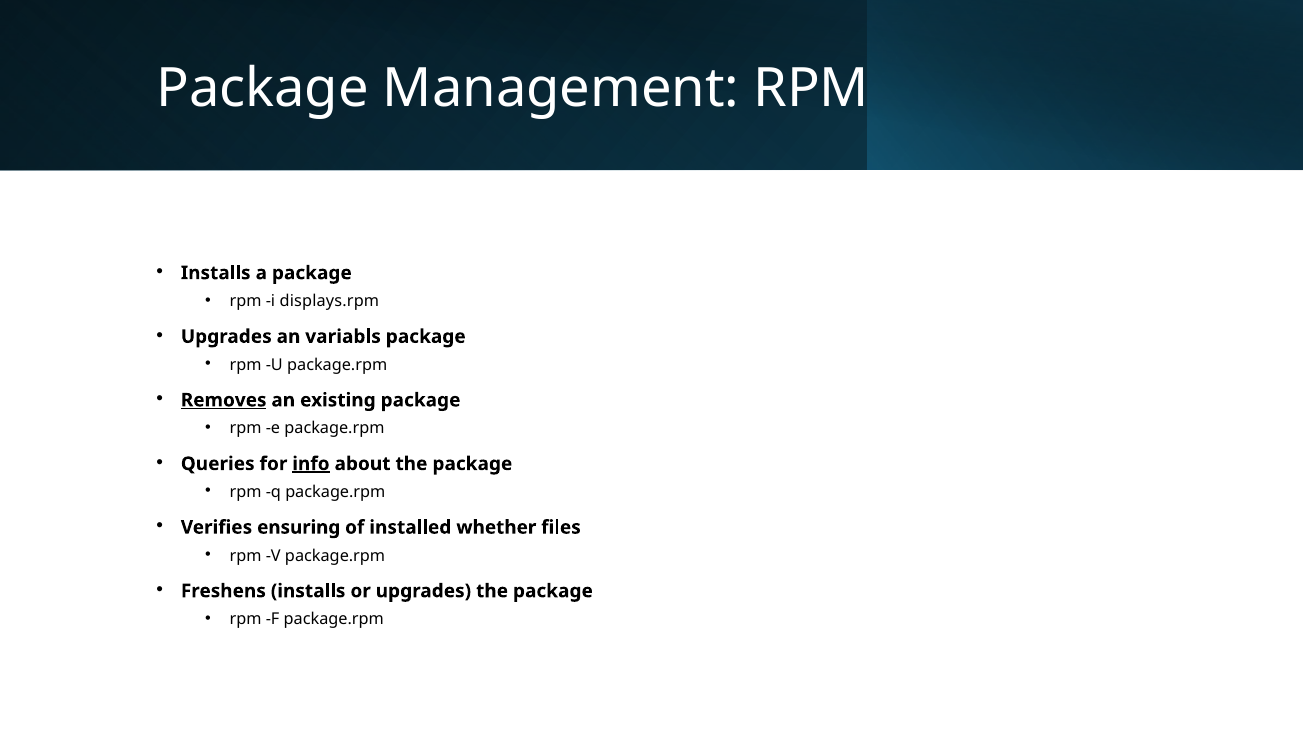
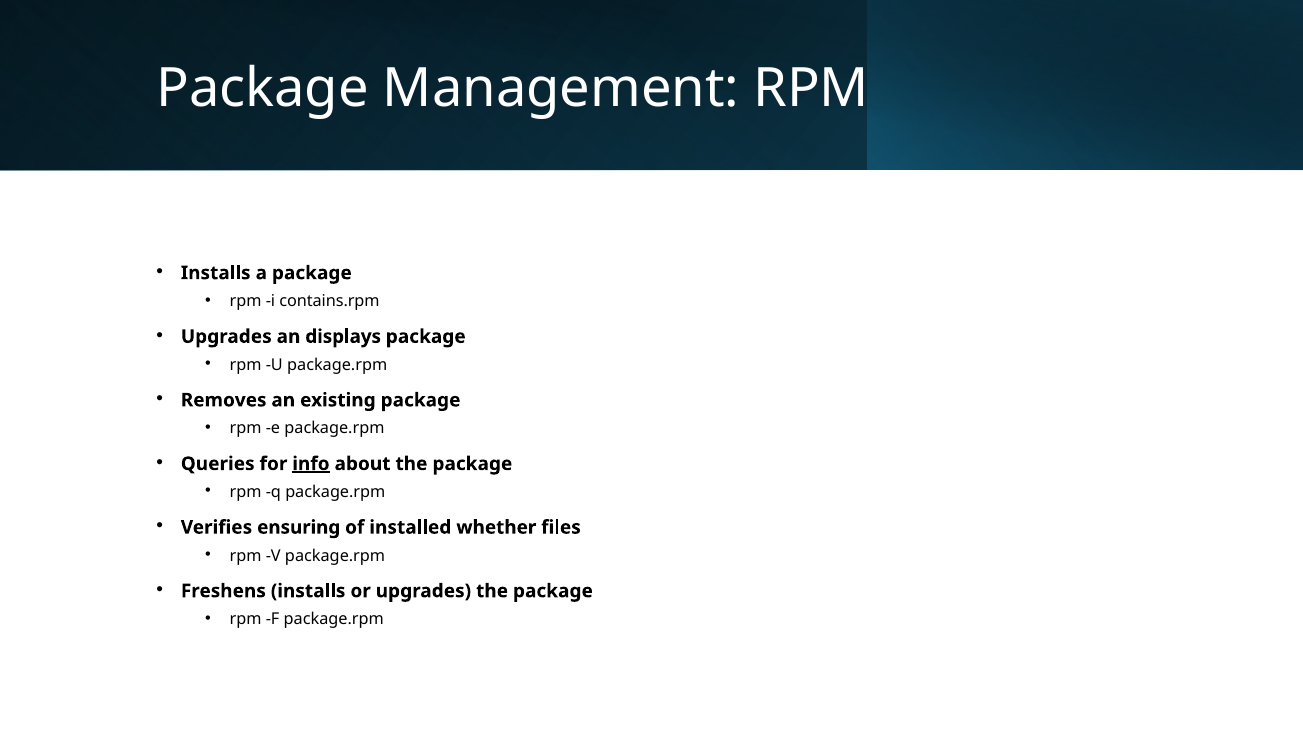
displays.rpm: displays.rpm -> contains.rpm (330, 301)
variabls: variabls -> displays (343, 337)
Removes underline: present -> none (224, 400)
